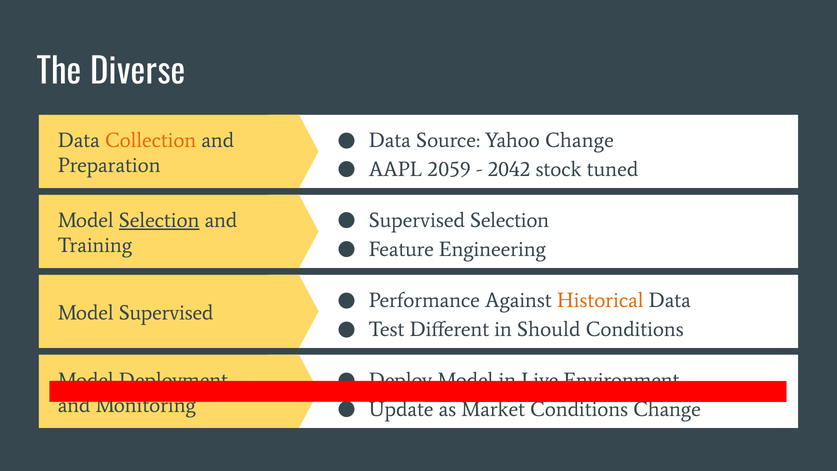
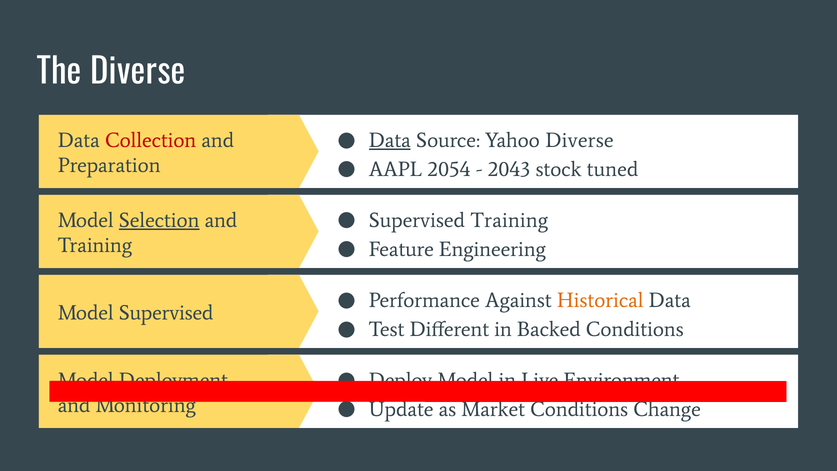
Data underline: none -> present (390, 140)
Yahoo Change: Change -> Diverse (579, 140)
Collection colour: orange -> red (151, 140)
2059: 2059 -> 2054 (449, 169)
2042: 2042 -> 2043 (509, 169)
Supervised Selection: Selection -> Training (509, 220)
Should: Should -> Backed (549, 329)
